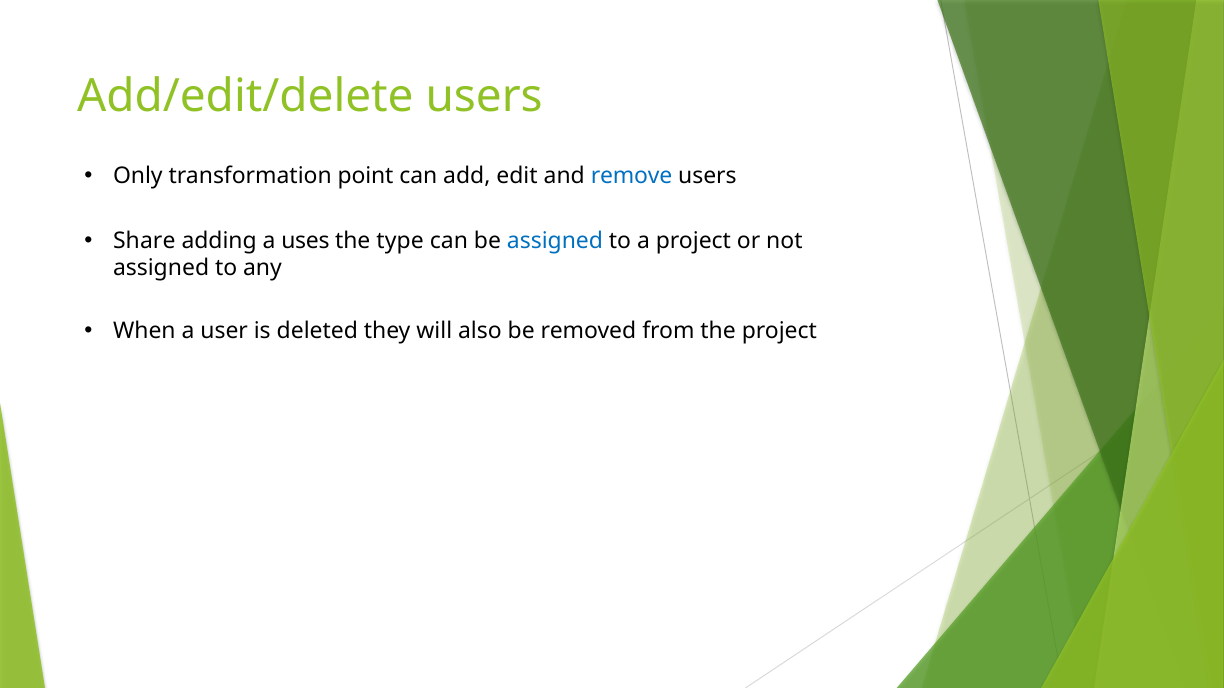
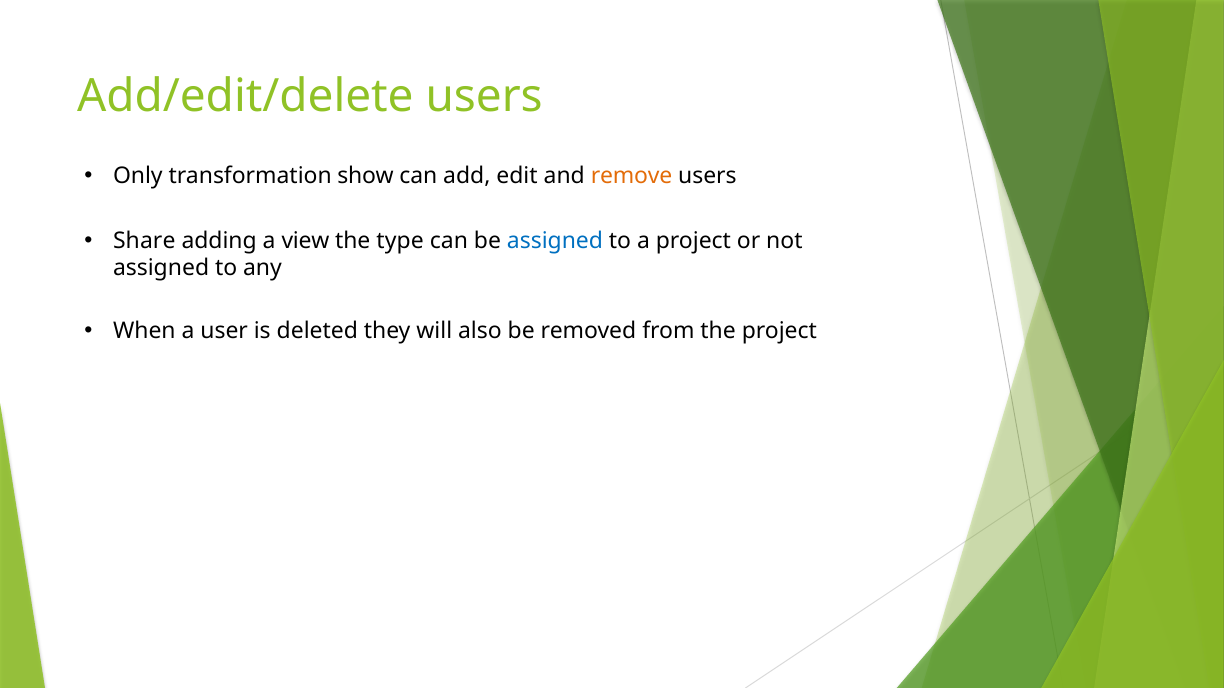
point: point -> show (366, 176)
remove colour: blue -> orange (632, 176)
uses: uses -> view (305, 241)
